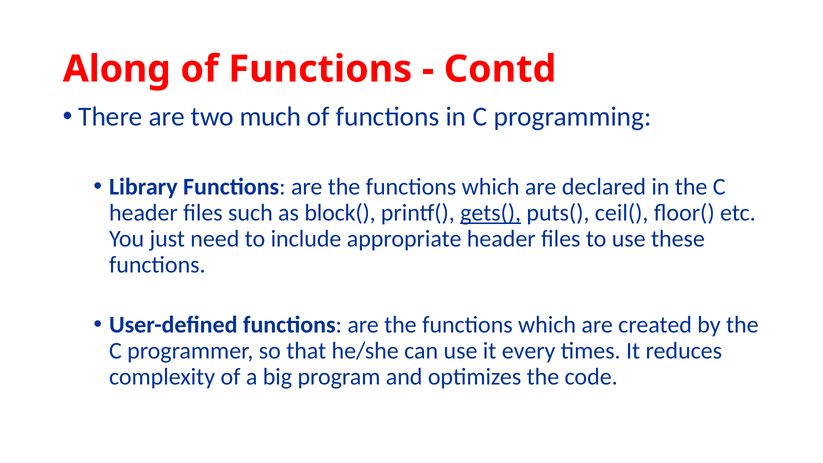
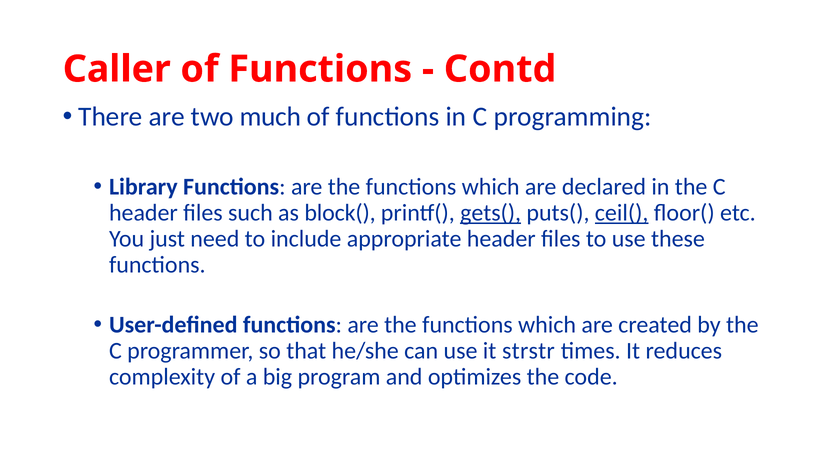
Along: Along -> Caller (117, 69)
ceil( underline: none -> present (622, 213)
every: every -> strstr (528, 351)
